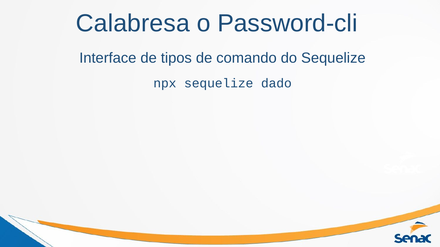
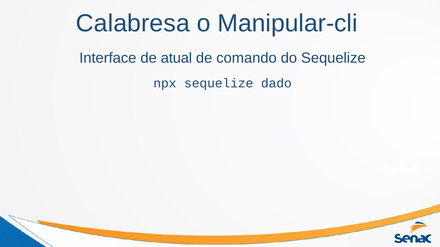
Password-cli: Password-cli -> Manipular-cli (288, 23)
tipos: tipos -> atual (176, 58)
